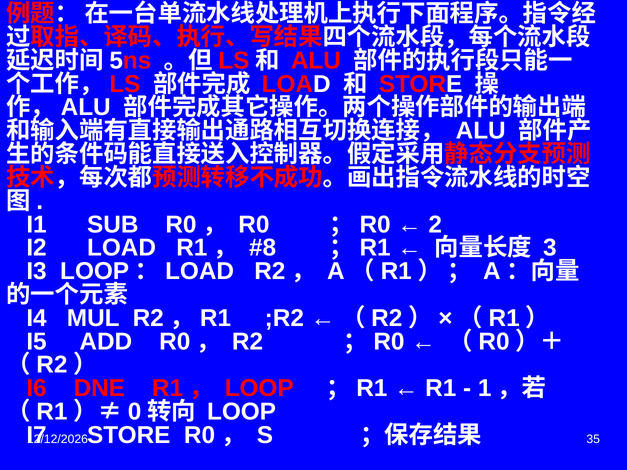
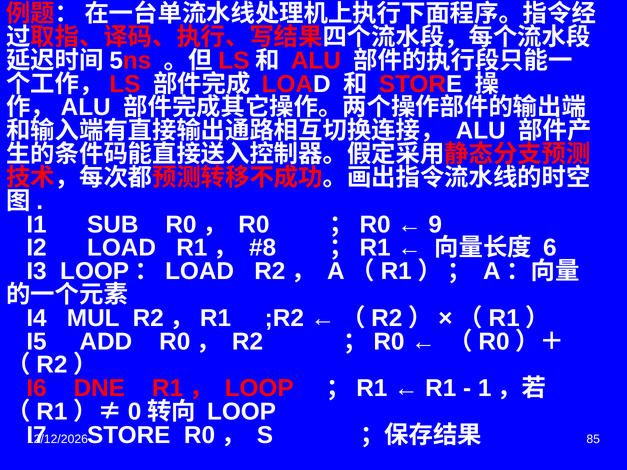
2: 2 -> 9 (435, 225)
3: 3 -> 6 (550, 248)
35: 35 -> 85 (593, 440)
